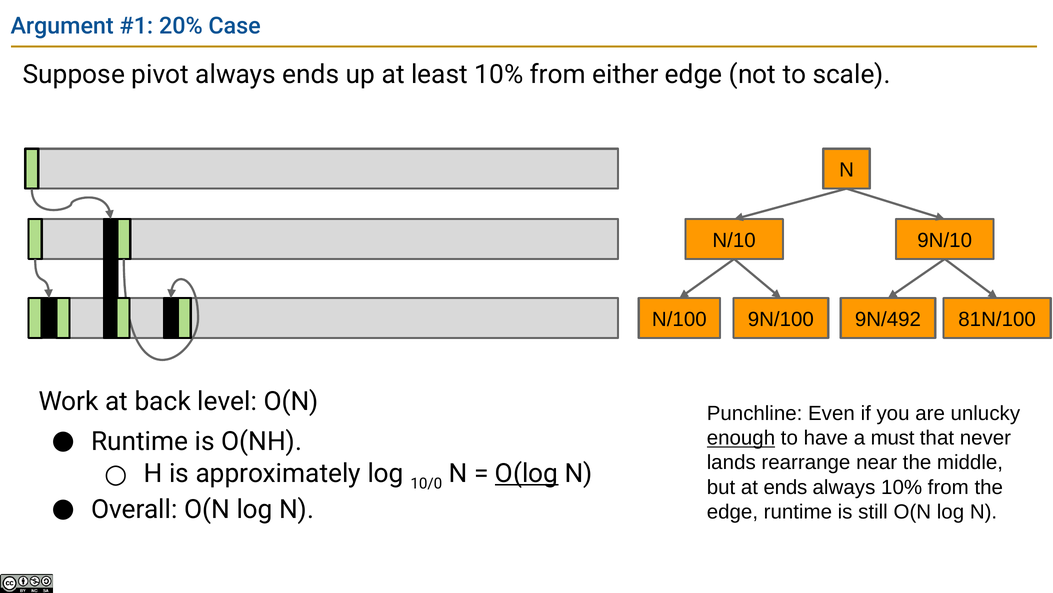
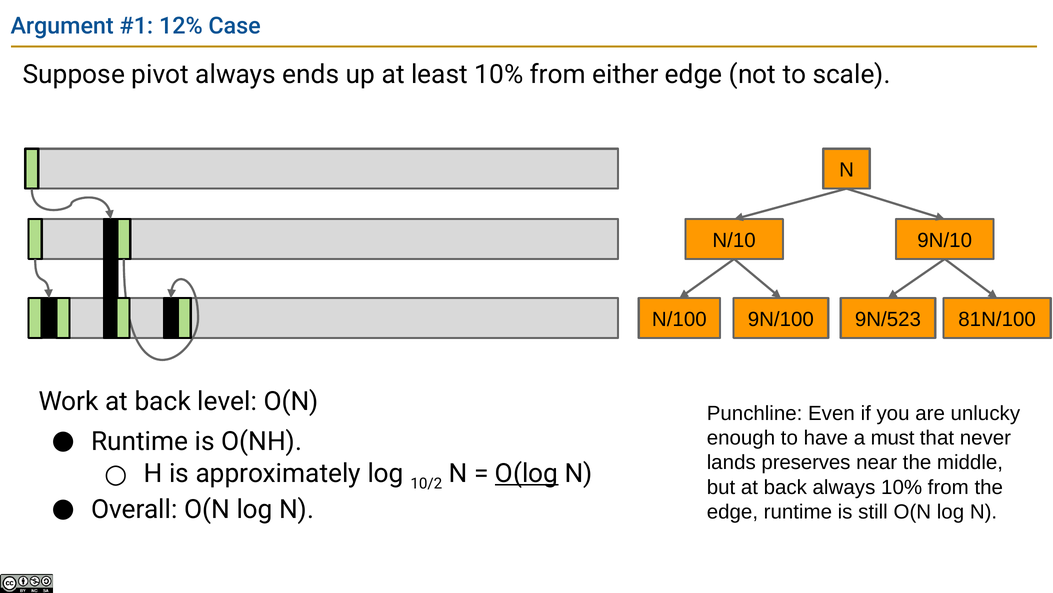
20%: 20% -> 12% (181, 26)
9N/492: 9N/492 -> 9N/523 (888, 319)
enough underline: present -> none (741, 438)
rearrange: rearrange -> preserves (806, 462)
10/0: 10/0 -> 10/2 (426, 483)
but at ends: ends -> back (785, 487)
